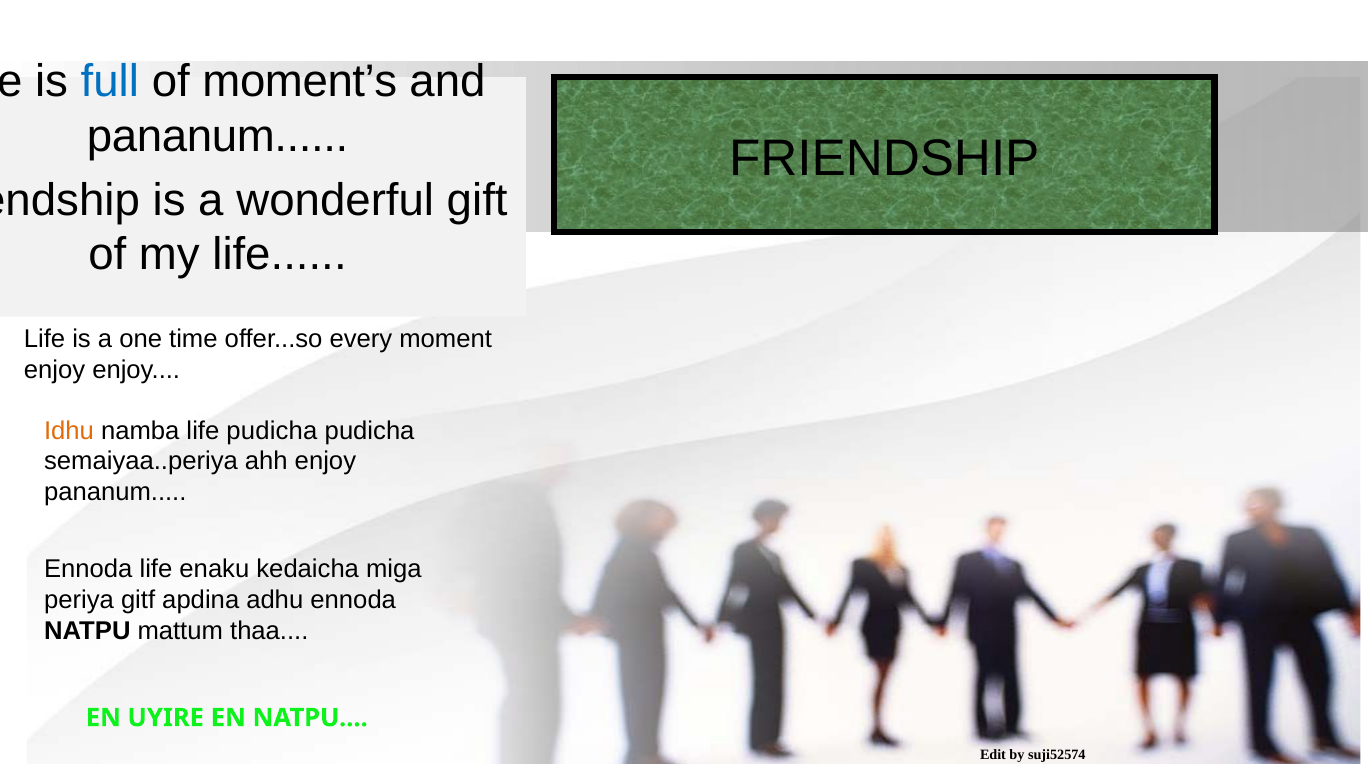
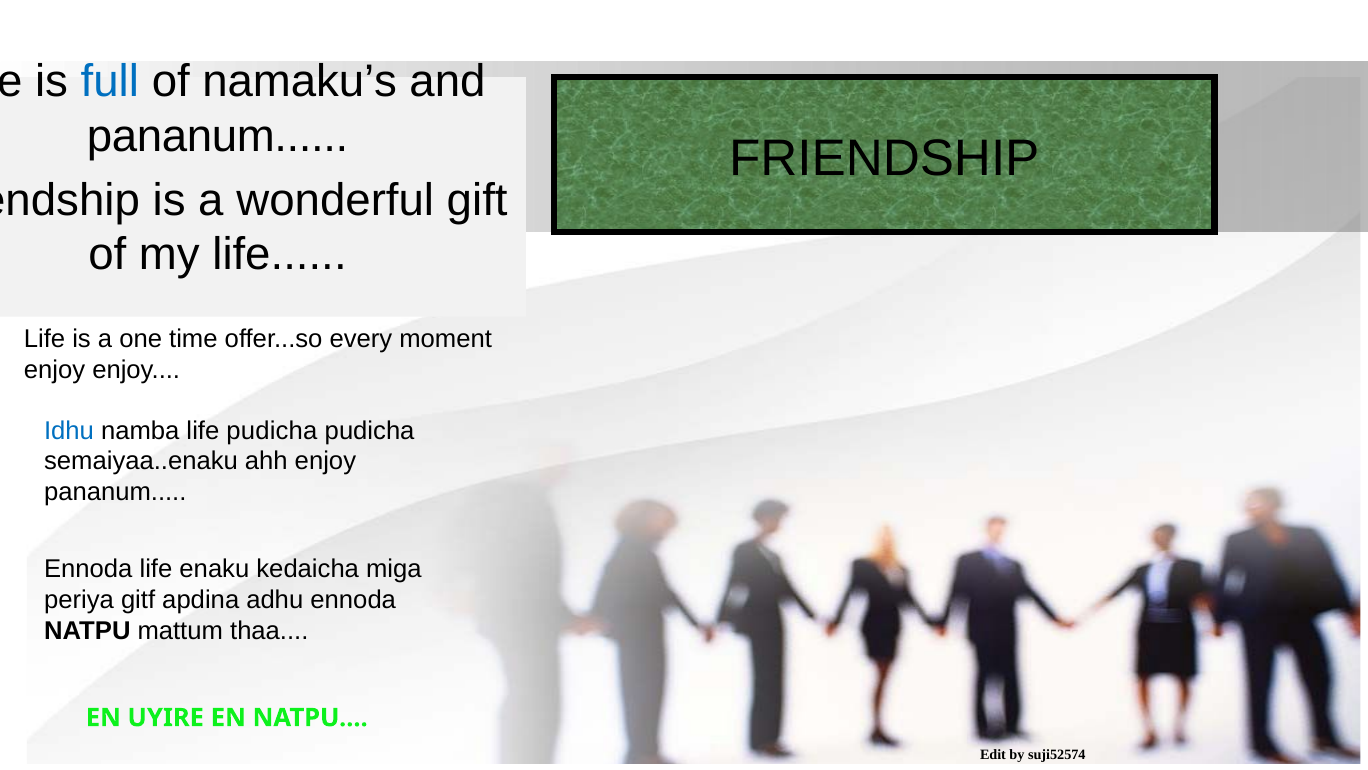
moment’s: moment’s -> namaku’s (300, 81)
Idhu colour: orange -> blue (69, 430)
semaiyaa..periya: semaiyaa..periya -> semaiyaa..enaku (141, 461)
